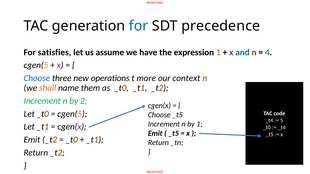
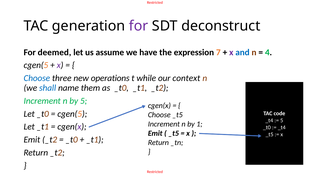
for colour: blue -> purple (139, 26)
precedence: precedence -> deconstruct (221, 26)
satisfies: satisfies -> deemed (54, 52)
expression 1: 1 -> 7 (218, 52)
more: more -> while (146, 78)
shall colour: orange -> blue (48, 88)
by 2: 2 -> 5 (84, 101)
